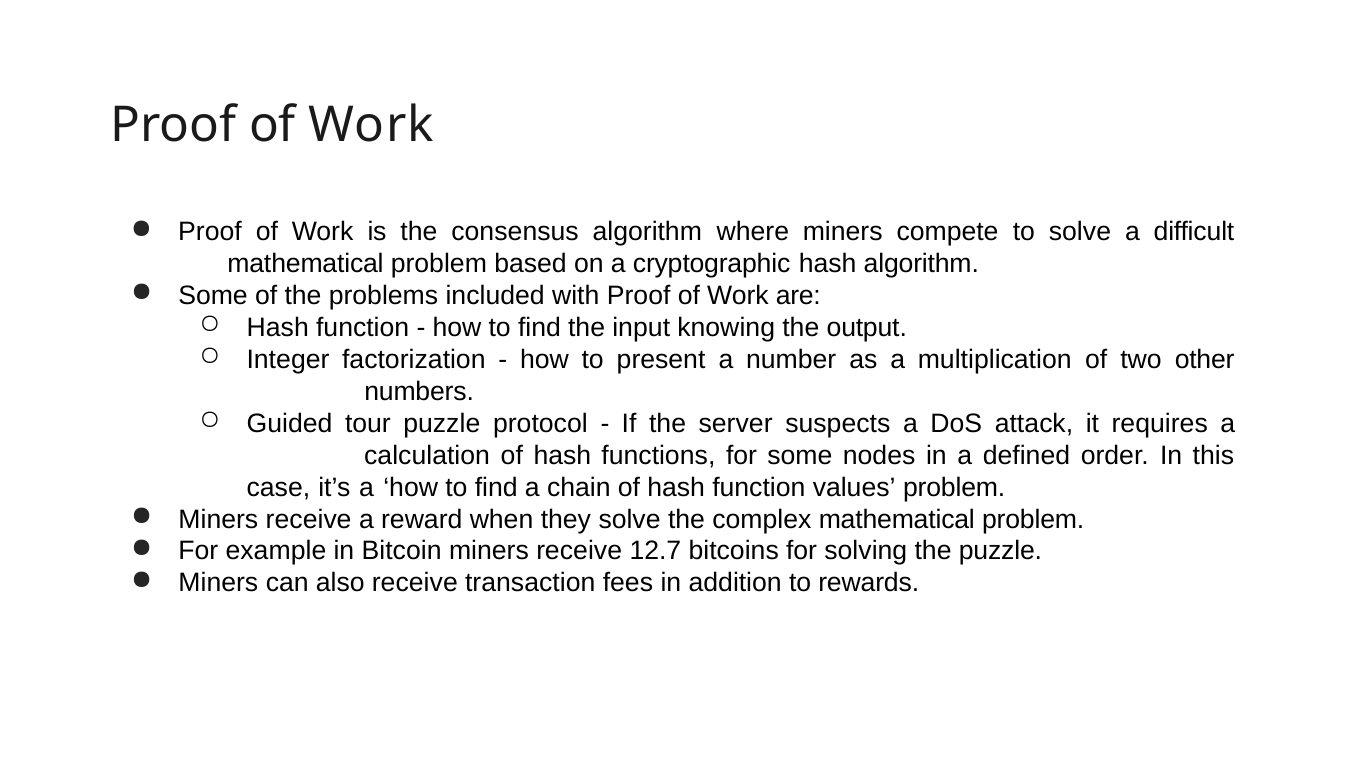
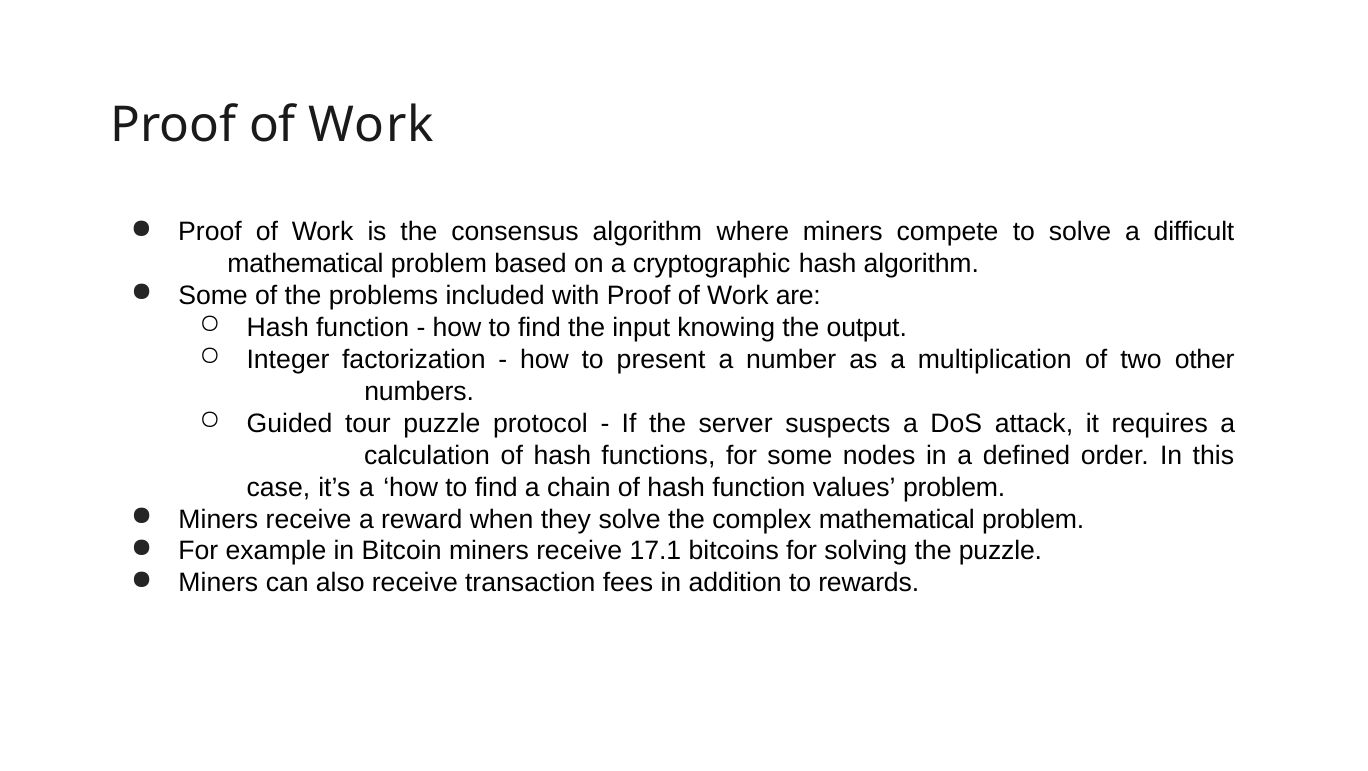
12.7: 12.7 -> 17.1 (655, 551)
